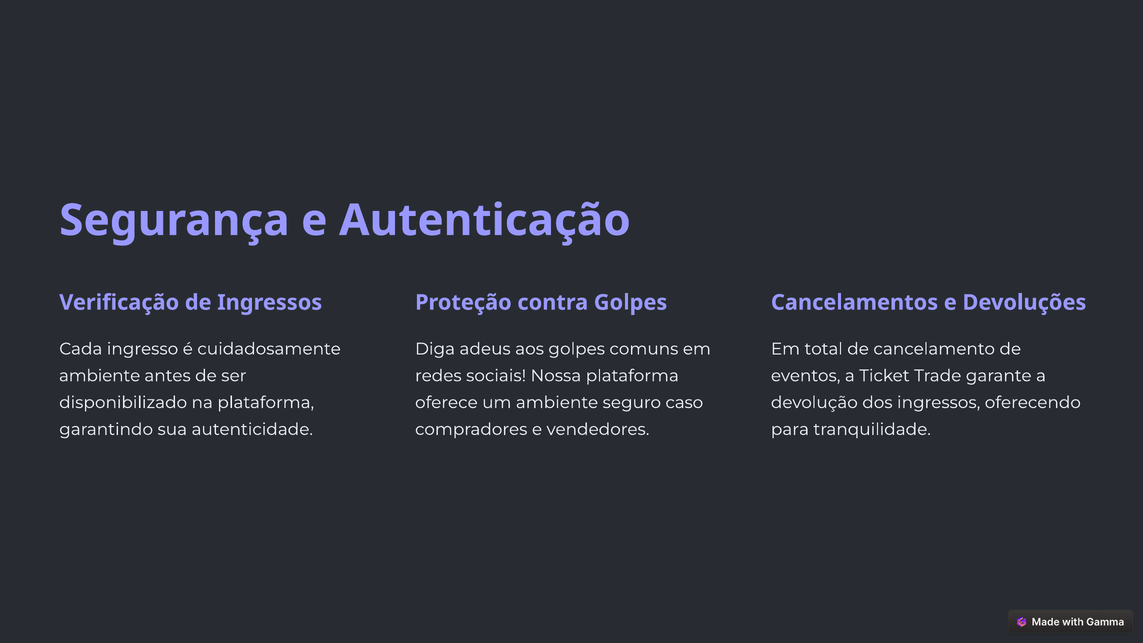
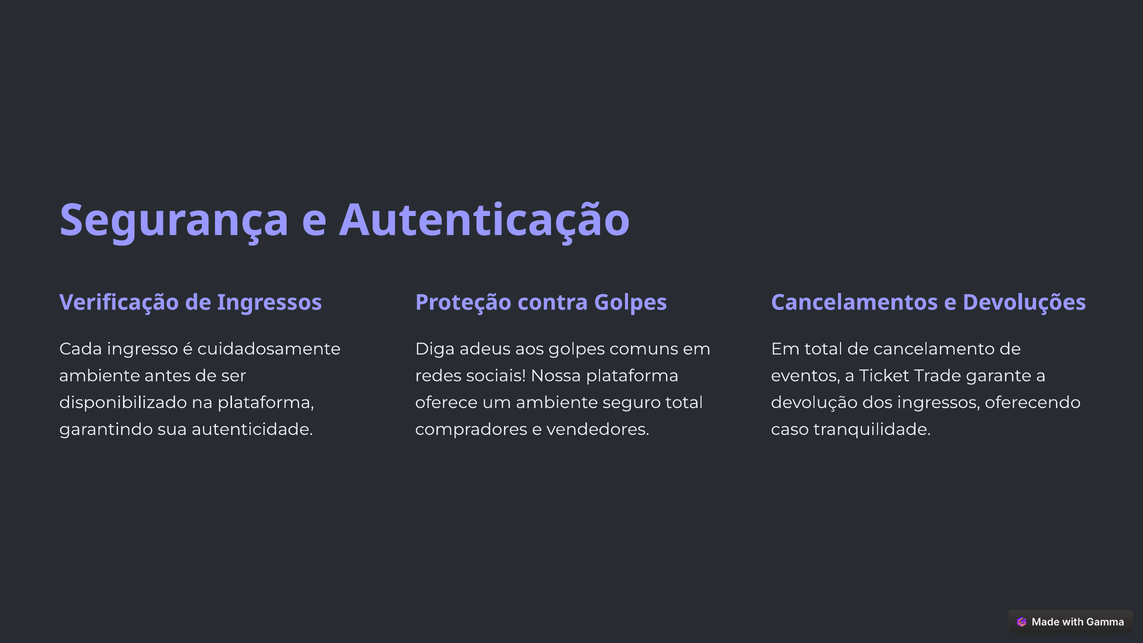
seguro caso: caso -> total (684, 402)
para: para -> caso (790, 429)
